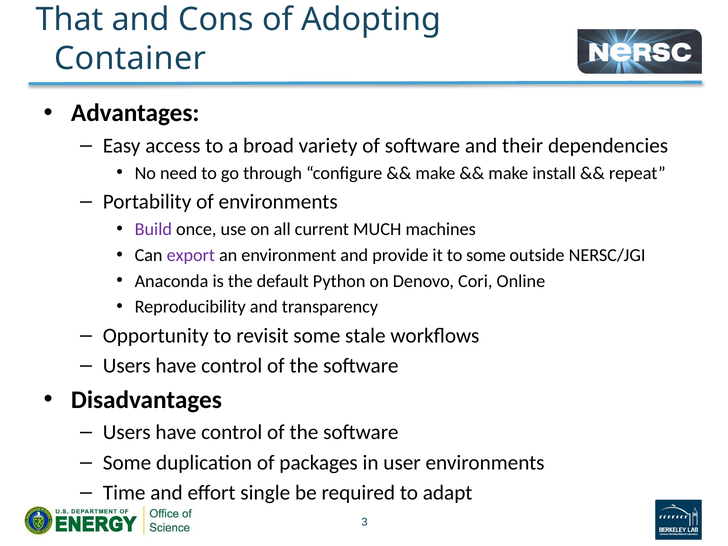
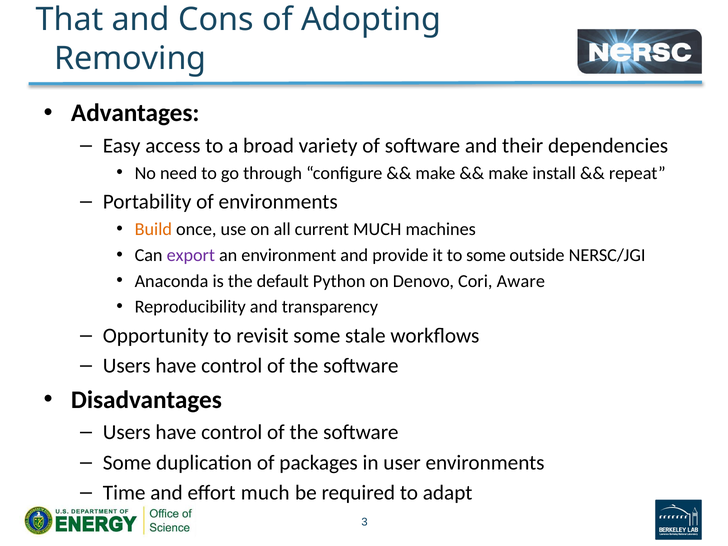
Container: Container -> Removing (130, 58)
Build colour: purple -> orange (153, 229)
Online: Online -> Aware (521, 281)
effort single: single -> much (265, 493)
